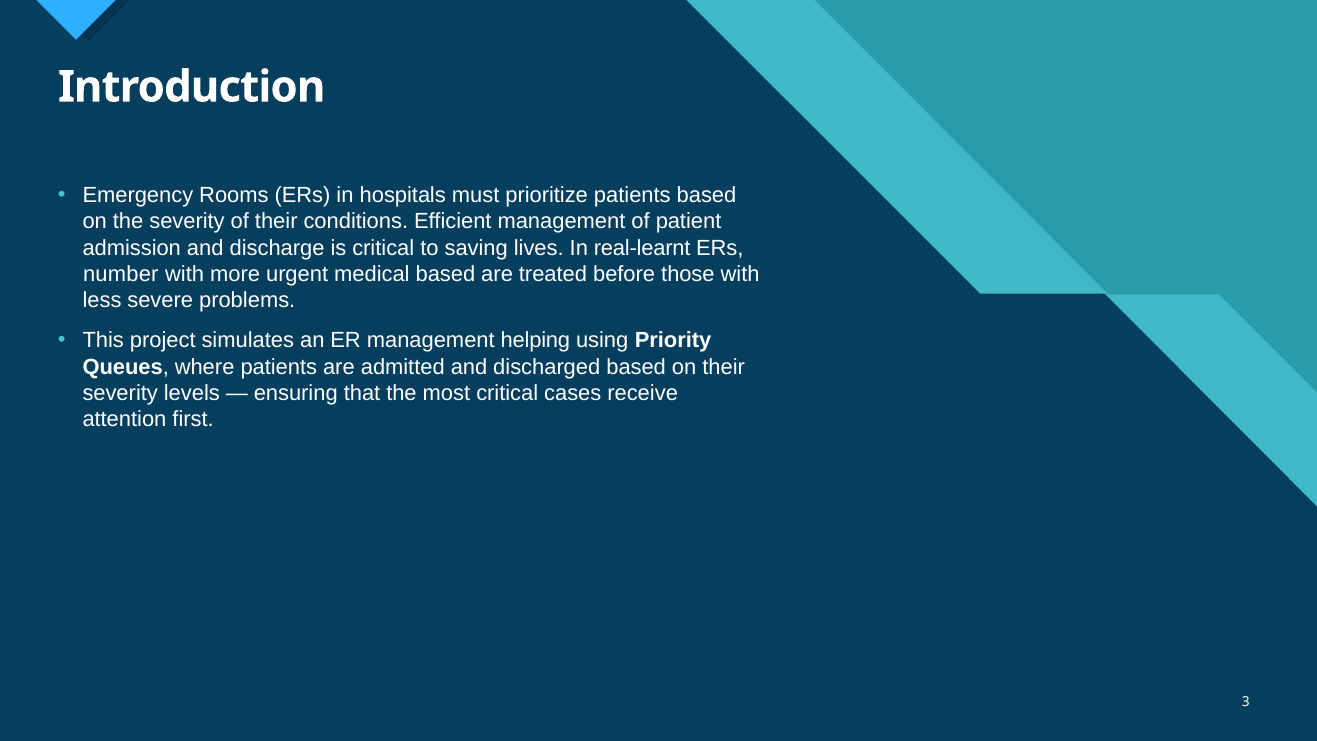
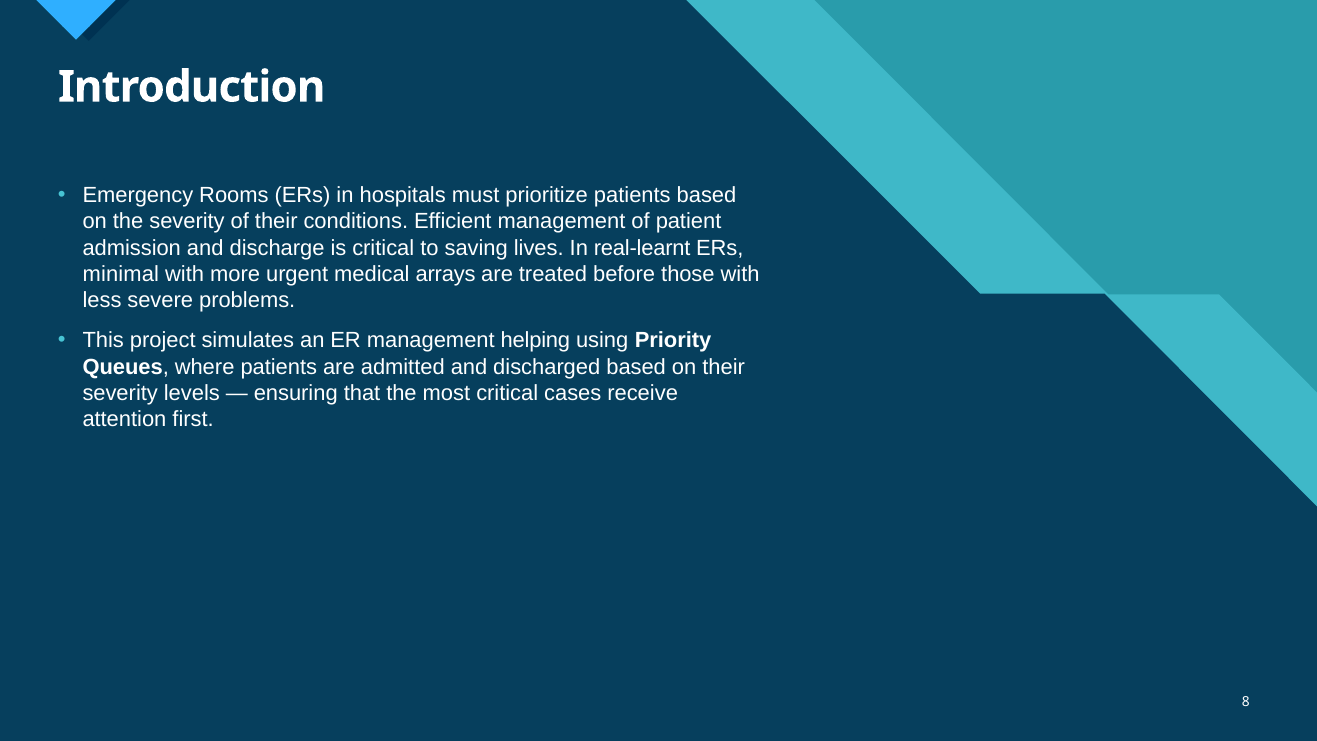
number: number -> minimal (121, 274)
medical based: based -> arrays (446, 274)
3: 3 -> 8 (1246, 702)
